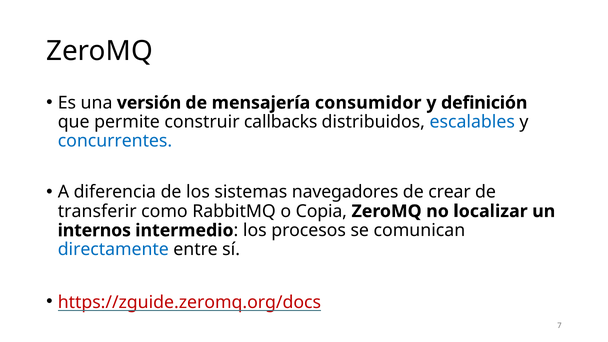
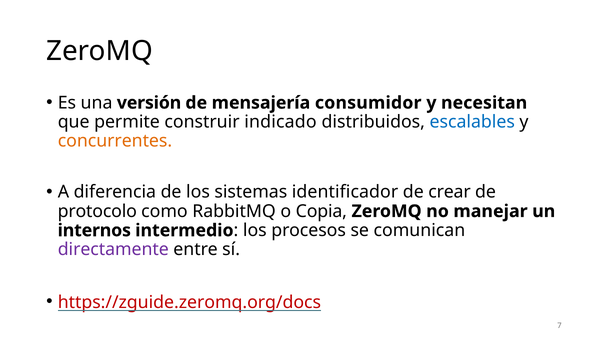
definición: definición -> necesitan (484, 103)
callbacks: callbacks -> indicado (280, 122)
concurrentes colour: blue -> orange (115, 141)
navegadores: navegadores -> identificador (345, 192)
transferir: transferir -> protocolo (97, 211)
localizar: localizar -> manejar (491, 211)
directamente colour: blue -> purple (113, 250)
